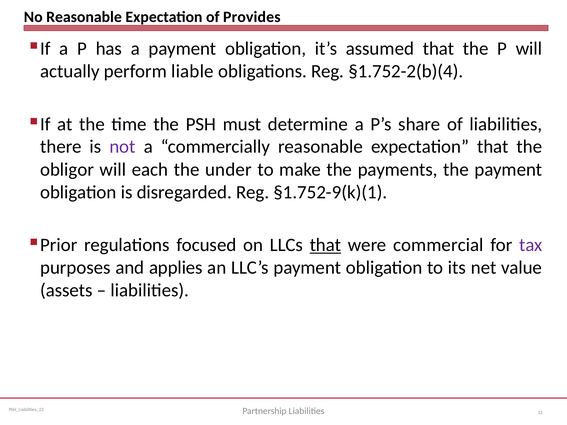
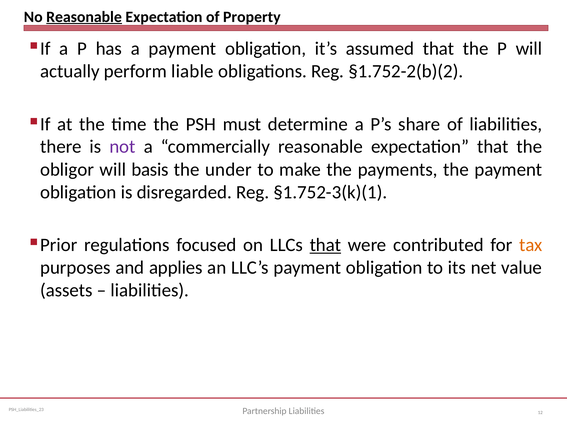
Reasonable underline: none -> present (84, 17)
Provides: Provides -> Property (252, 17)
§1.752-2(b)(4: §1.752-2(b)(4 -> §1.752-2(b)(2 (406, 71)
each: each -> basis (150, 170)
§1.752-9(k)(1: §1.752-9(k)(1 -> §1.752-3(k)(1 (330, 192)
commercial: commercial -> contributed (438, 245)
tax colour: purple -> orange (531, 245)
